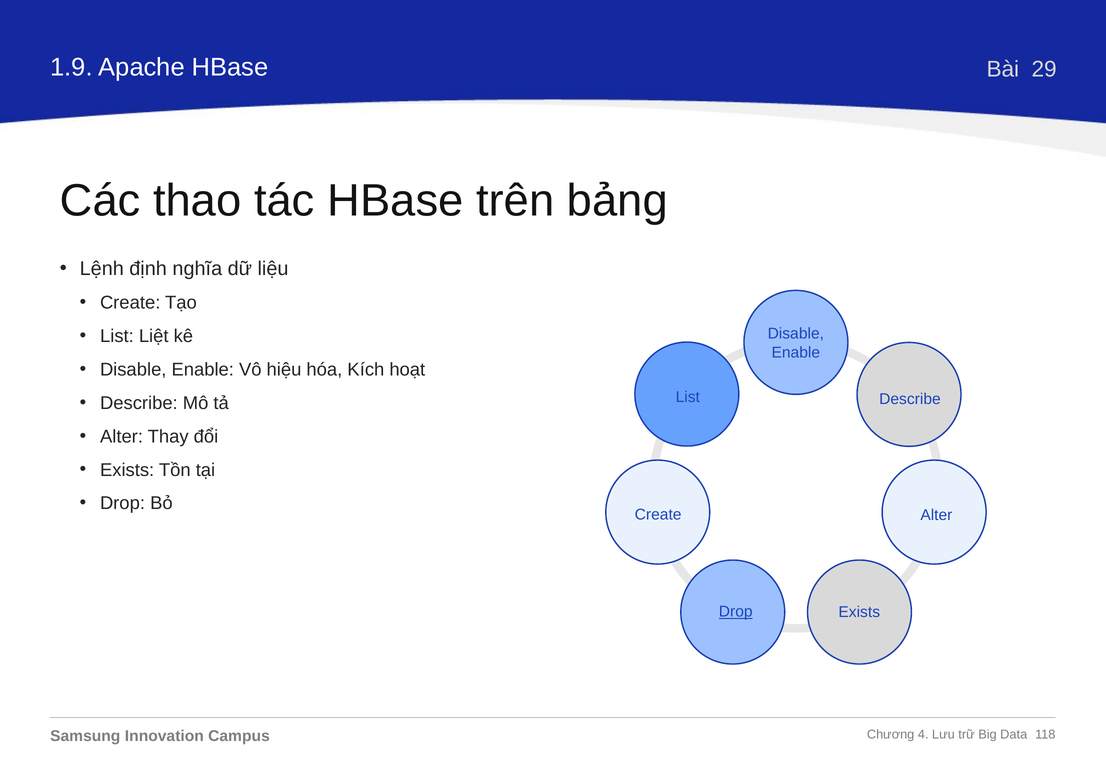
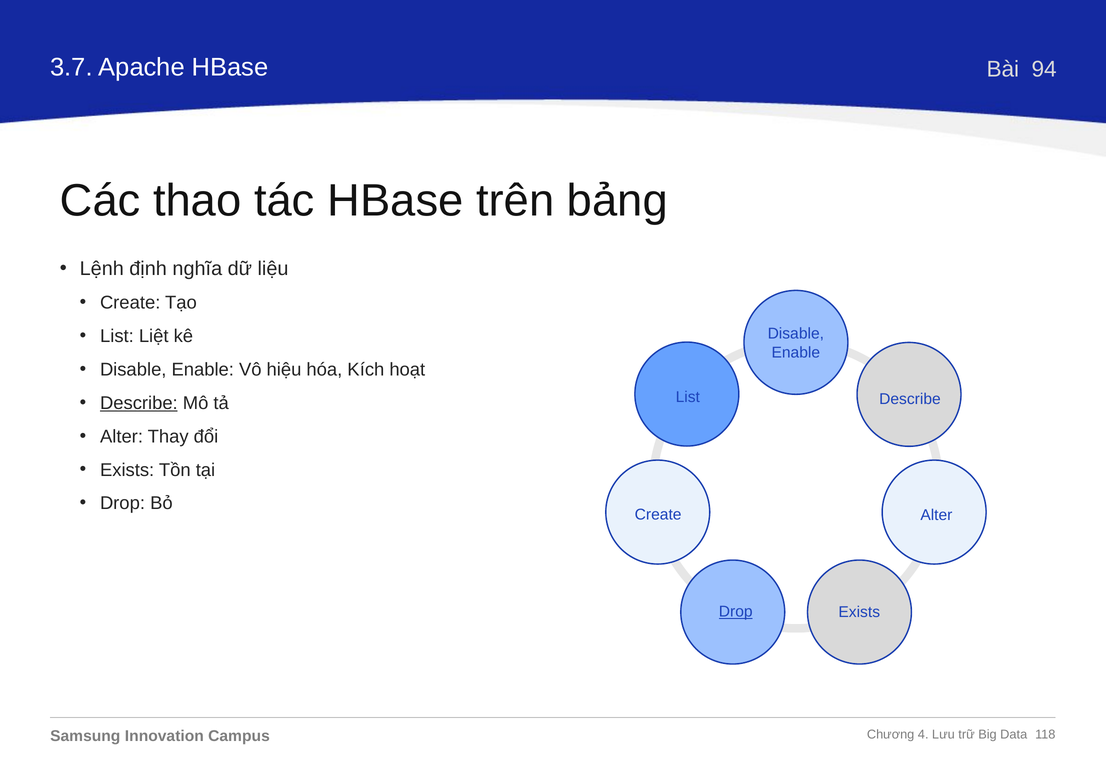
1.9: 1.9 -> 3.7 (71, 67)
29: 29 -> 94 (1044, 69)
Describe underline: none -> present (139, 403)
